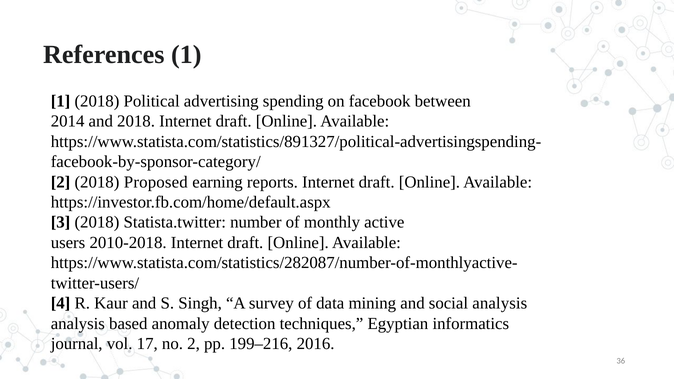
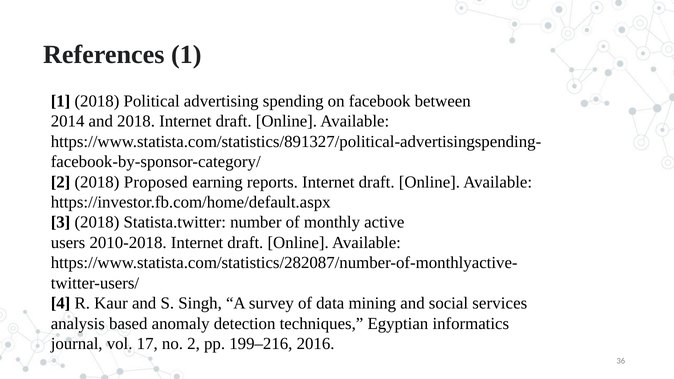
social analysis: analysis -> services (500, 303)
